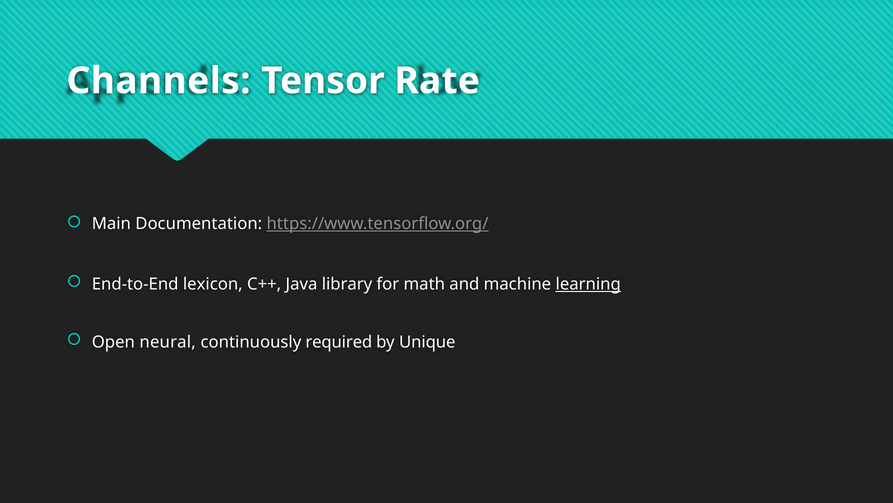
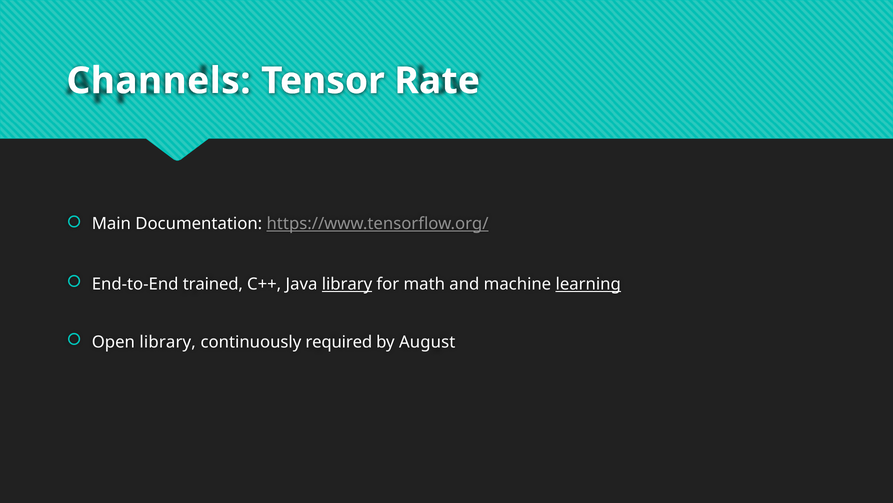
lexicon: lexicon -> trained (213, 284)
library underline: none -> present (347, 284)
Open neural: neural -> library (168, 342)
Unique: Unique -> August (427, 342)
